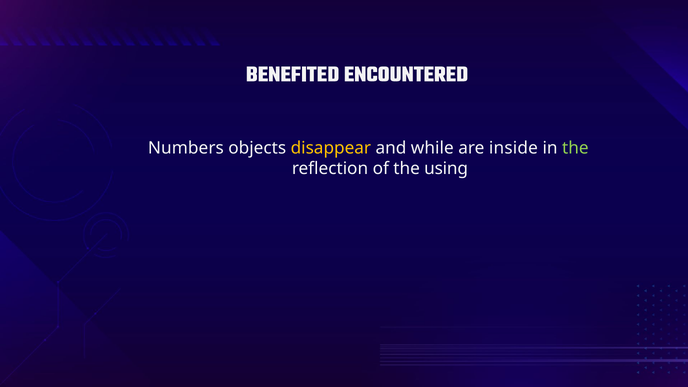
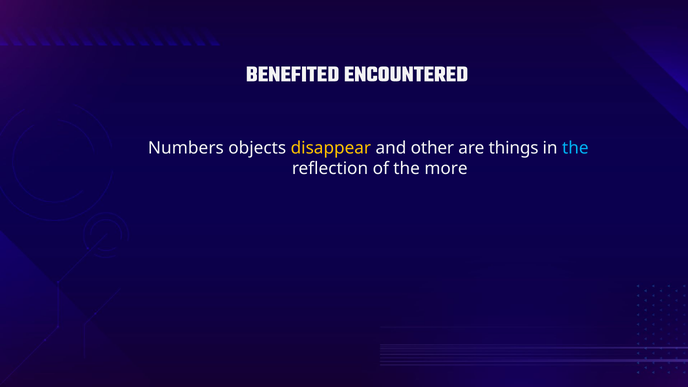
while: while -> other (432, 148)
inside: inside -> things (514, 148)
the colour: light green -> light blue (575, 148)
using: using -> more (446, 169)
